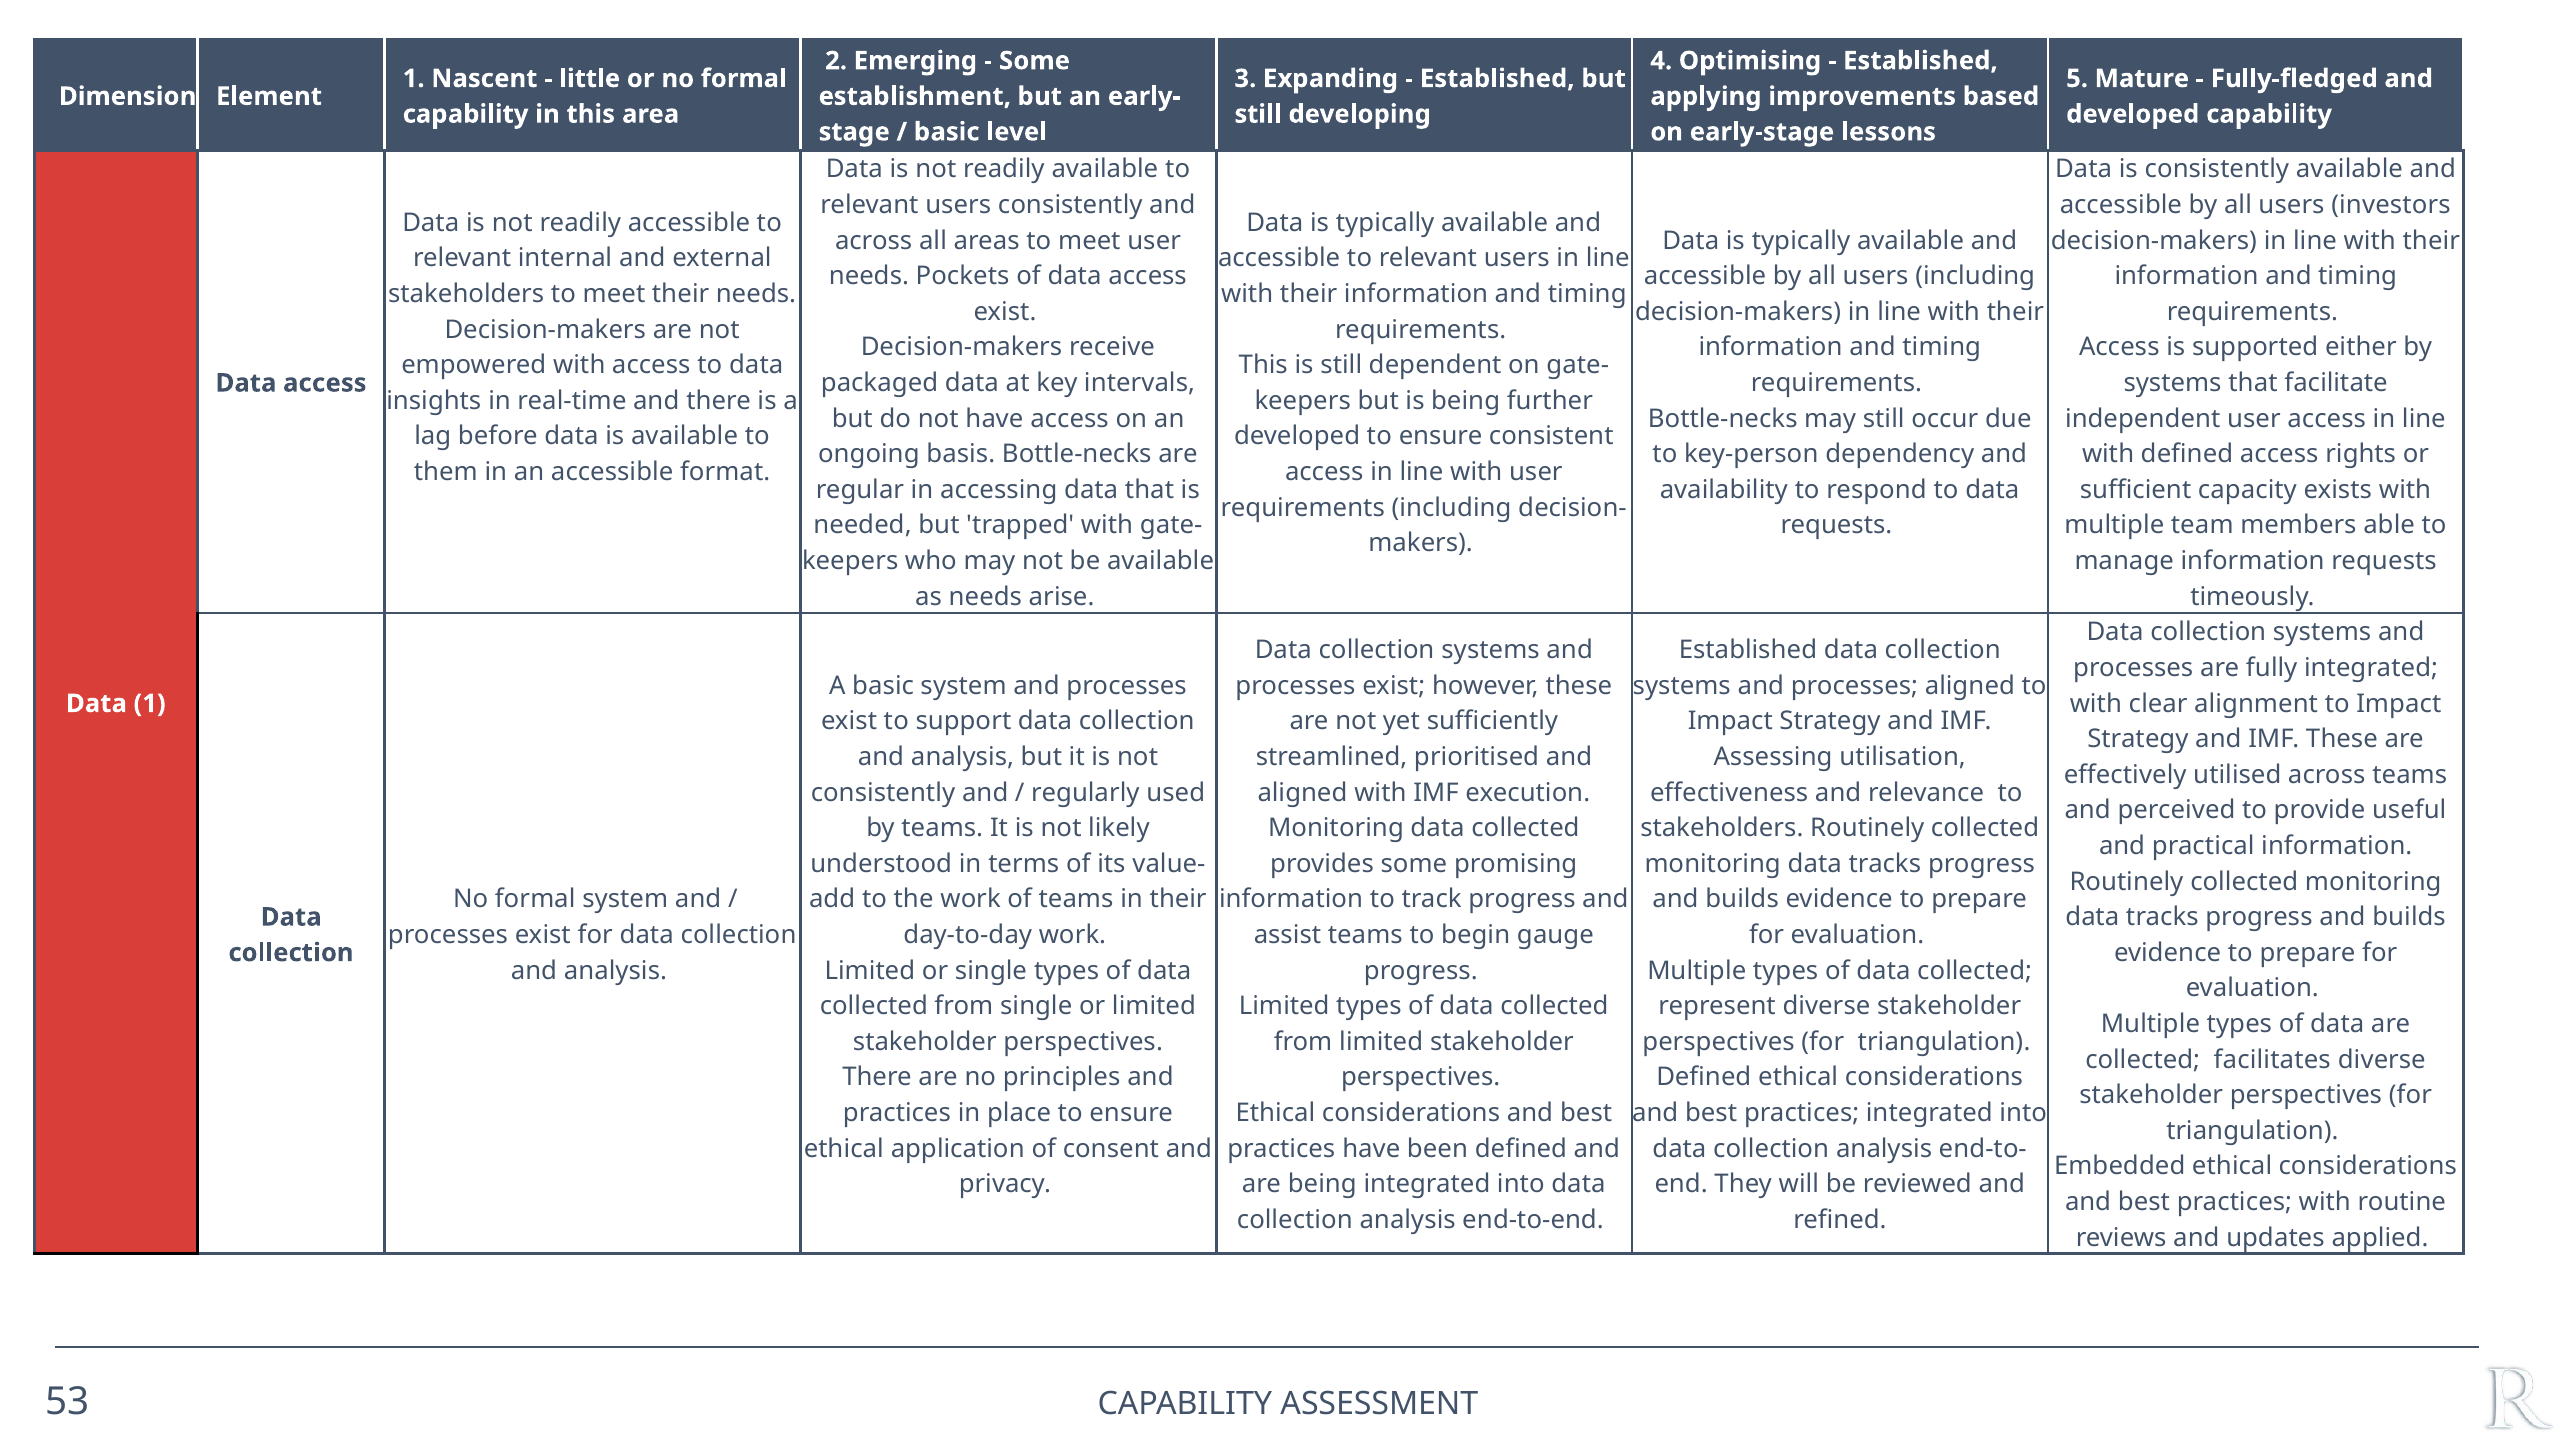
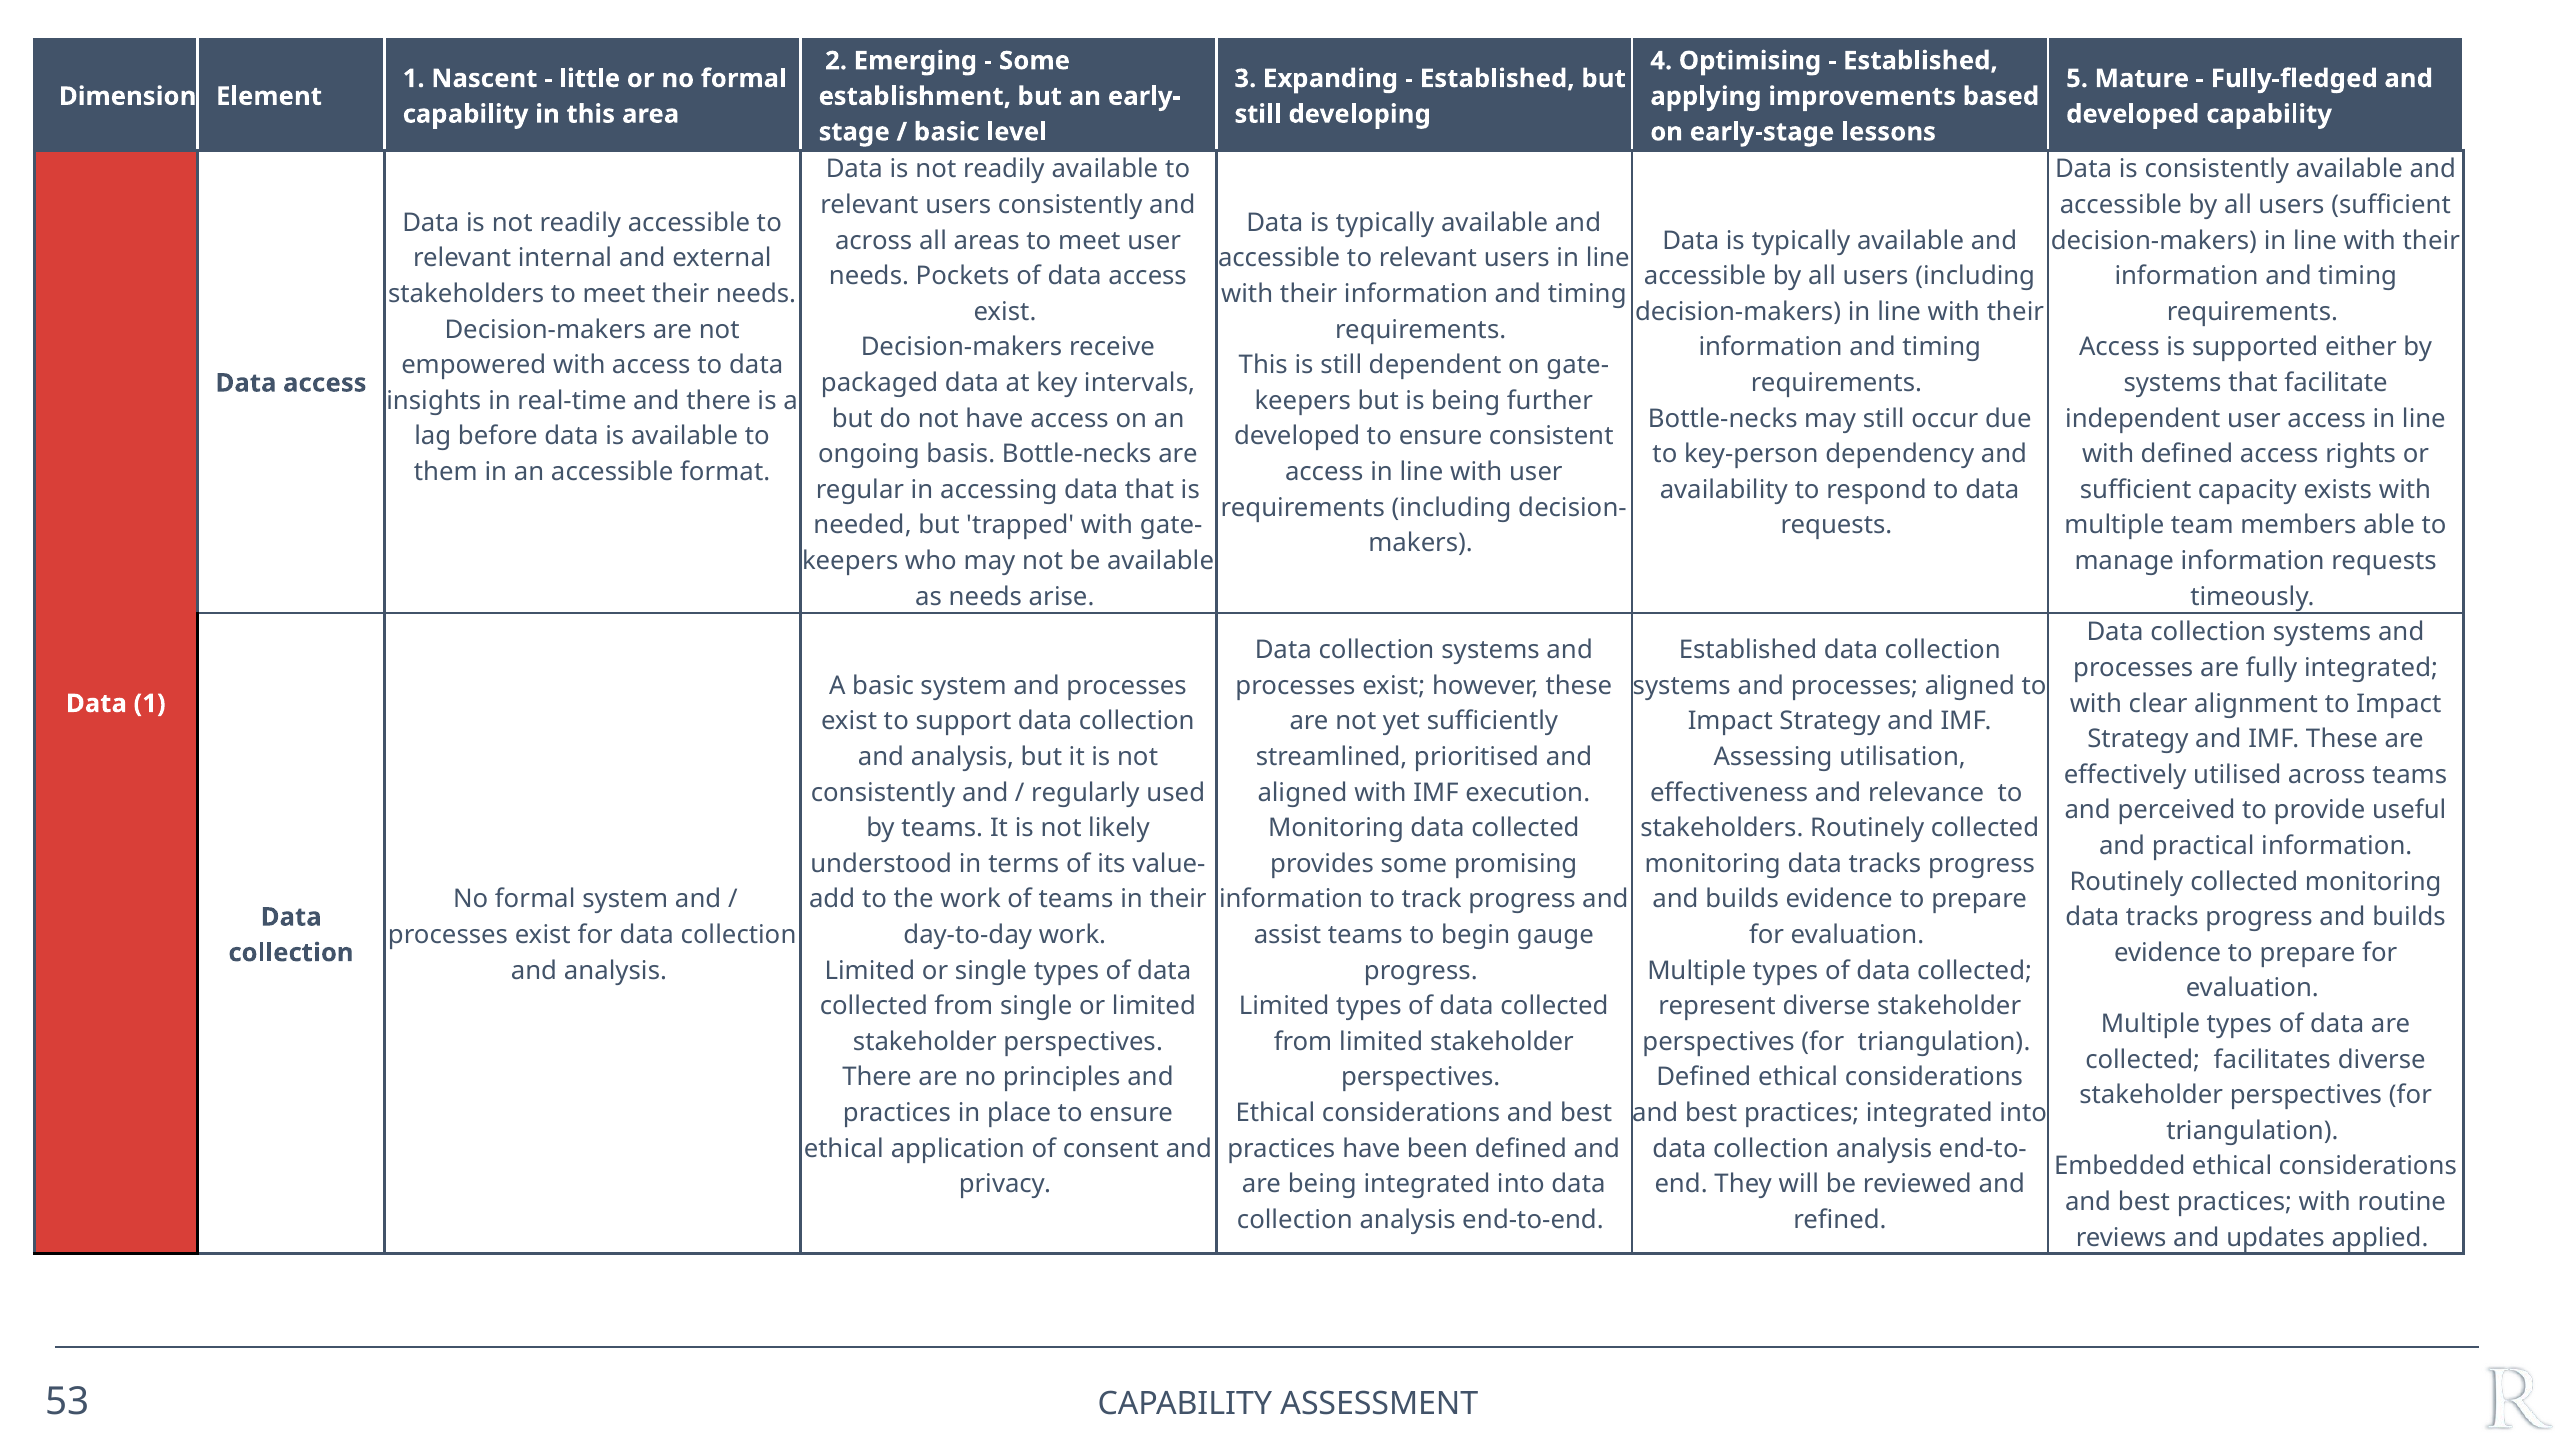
users investors: investors -> sufficient (2391, 205)
